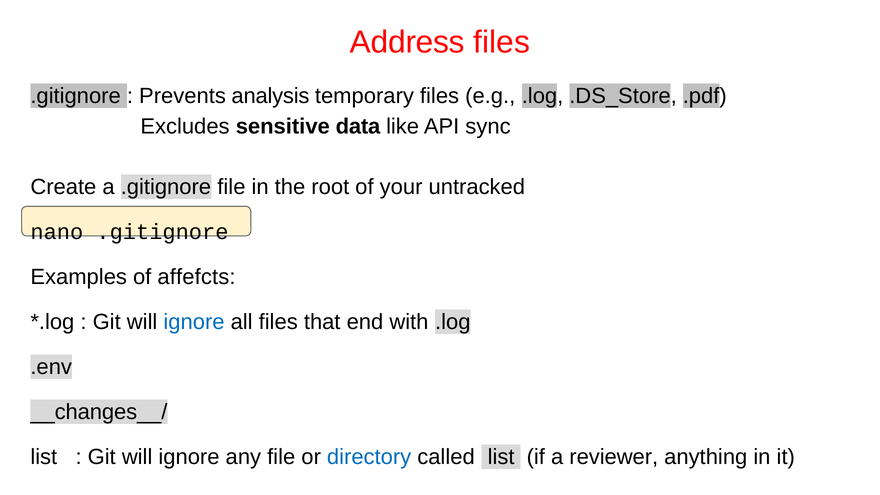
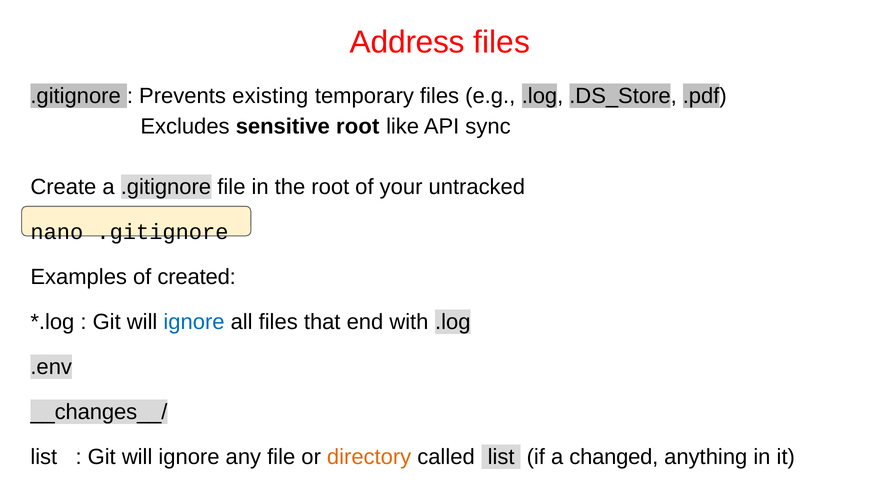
analysis: analysis -> existing (270, 96)
sensitive data: data -> root (358, 126)
affefcts: affefcts -> created (197, 277)
directory colour: blue -> orange (369, 457)
reviewer: reviewer -> changed (614, 457)
